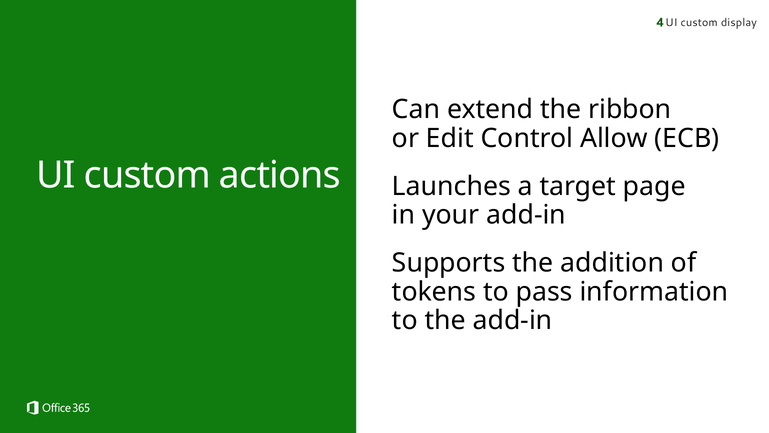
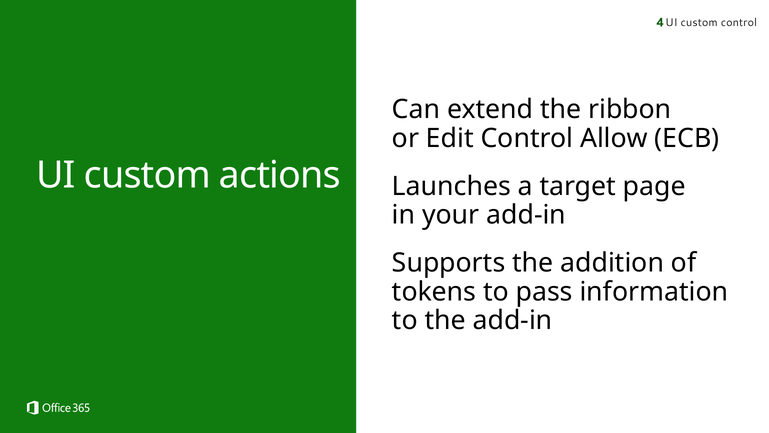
custom display: display -> control (739, 23)
